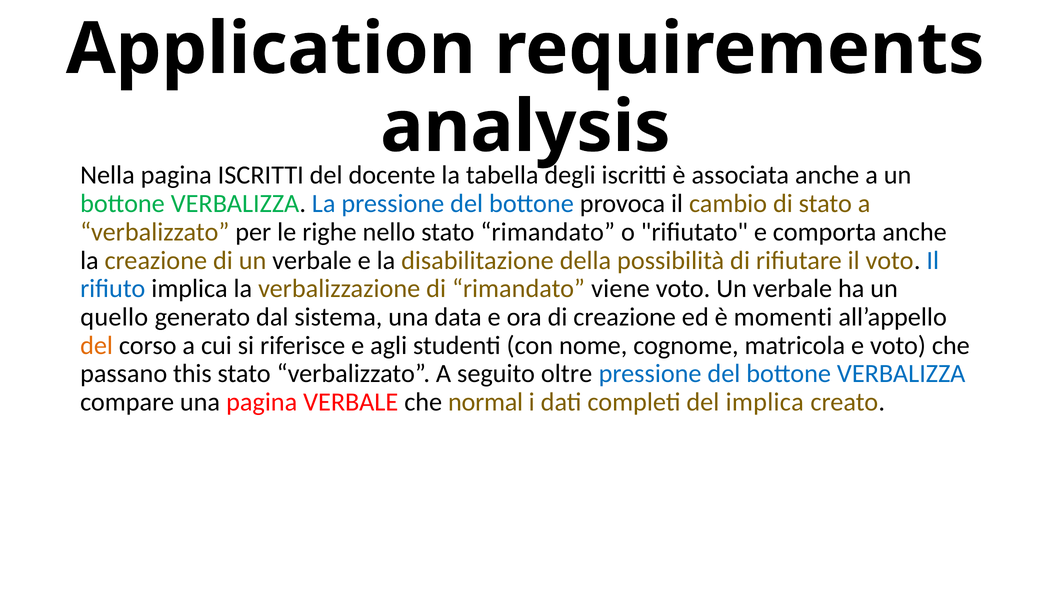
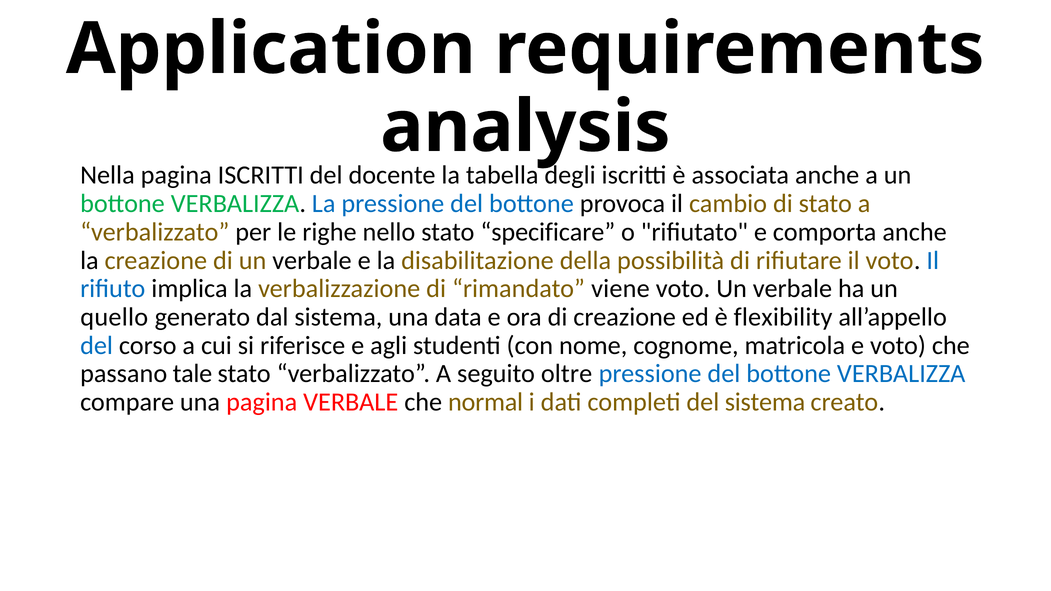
stato rimandato: rimandato -> specificare (548, 232)
momenti: momenti -> flexibility (783, 317)
del colour: orange -> blue (97, 346)
this: this -> tale (192, 374)
del implica: implica -> sistema (765, 402)
